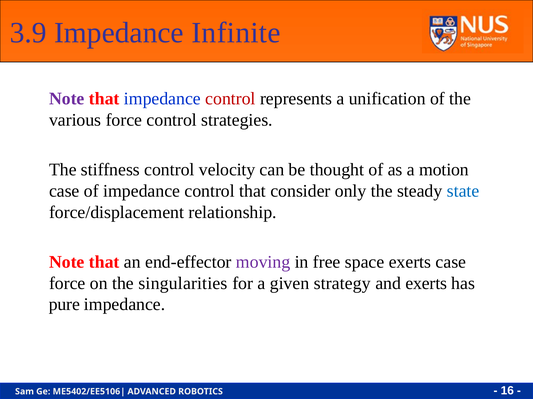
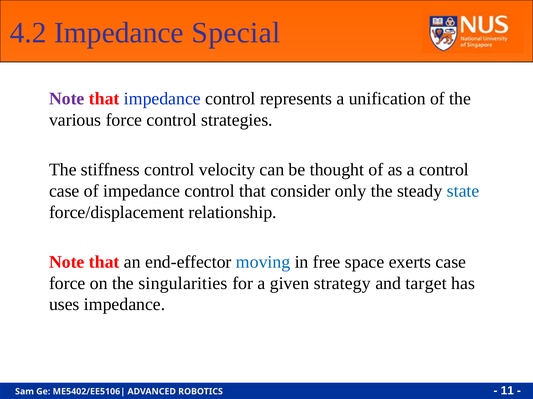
3.9: 3.9 -> 4.2 (28, 33)
Infinite: Infinite -> Special (236, 33)
control colour: red -> black (230, 99)
a motion: motion -> control (444, 170)
moving colour: purple -> blue (263, 262)
and exerts: exerts -> target (426, 284)
pure: pure -> uses (64, 305)
16: 16 -> 11 (507, 391)
